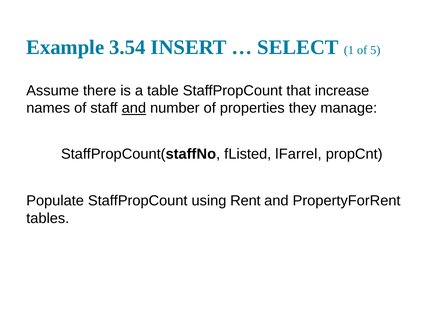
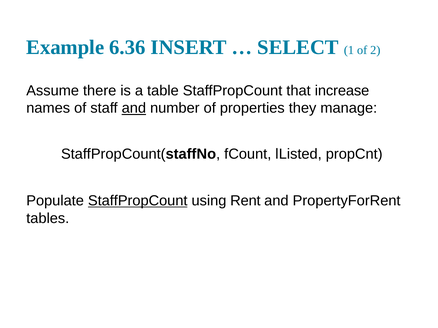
3.54: 3.54 -> 6.36 (127, 48)
5: 5 -> 2 (375, 50)
Listed: Listed -> Count (250, 154)
Farrel: Farrel -> Listed (300, 154)
StaffPropCount underline: none -> present (138, 201)
